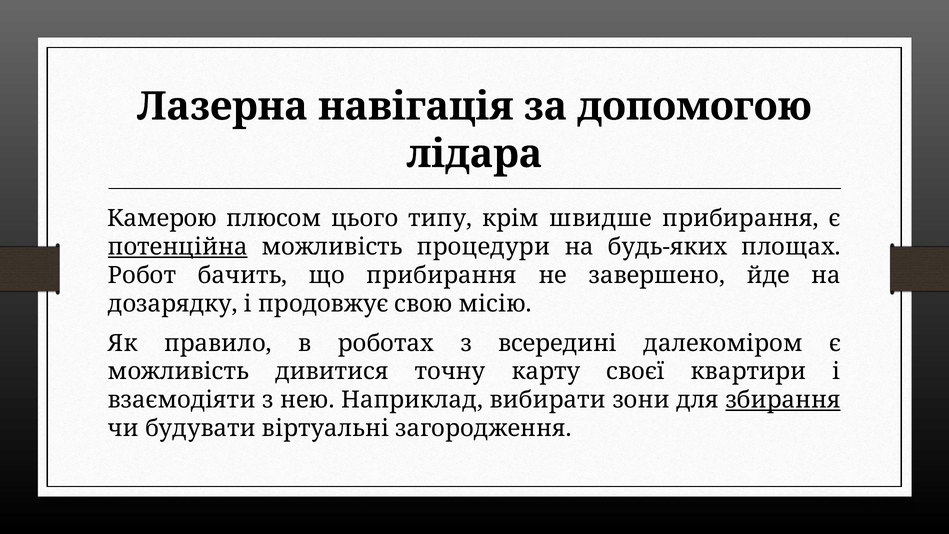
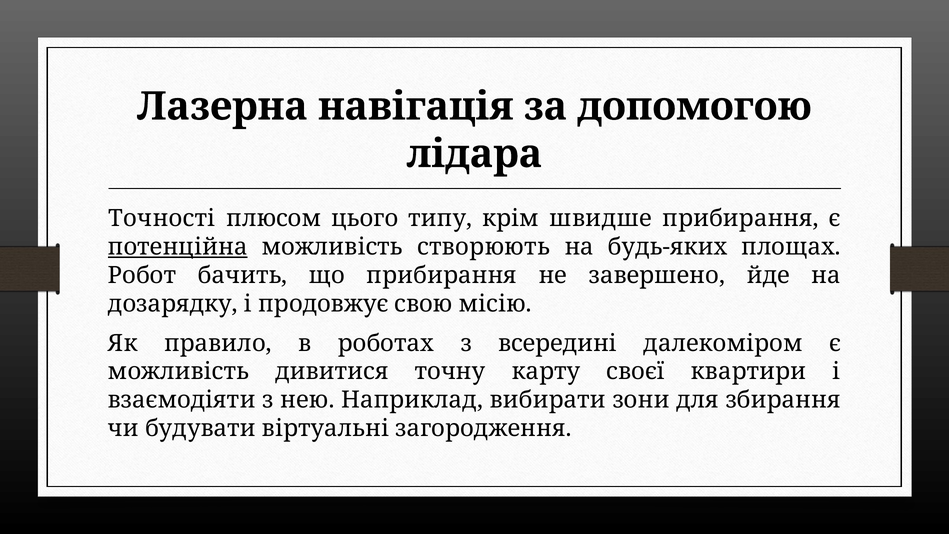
Камерою: Камерою -> Точності (162, 218)
процедури: процедури -> створюють (483, 247)
збирання underline: present -> none (783, 400)
